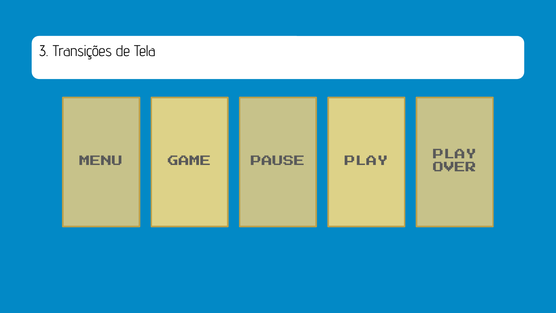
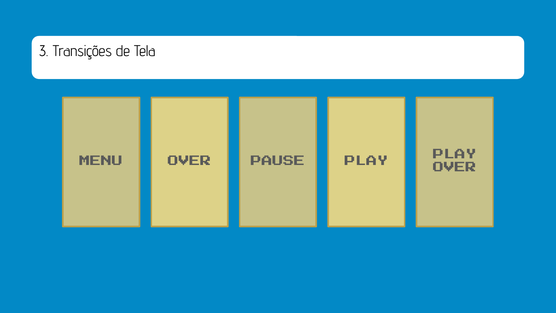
MENU GAME: GAME -> OVER (190, 163)
